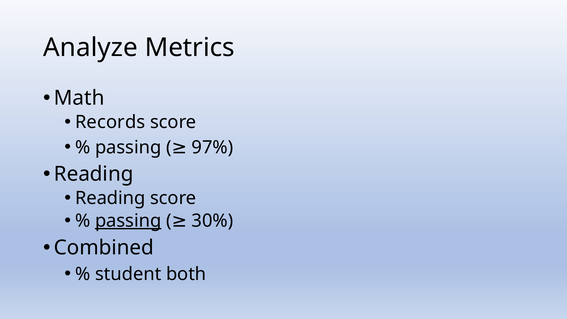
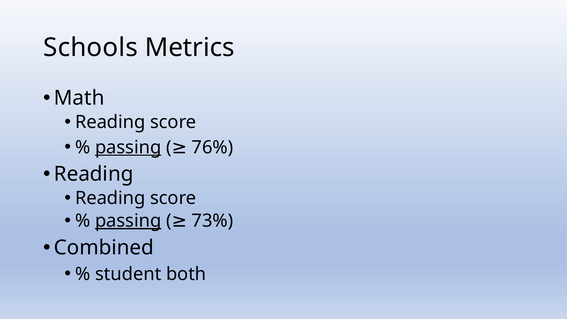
Analyze: Analyze -> Schools (91, 48)
Records: Records -> Reading (110, 122)
passing underline: none -> present (128, 147)
97%: 97% -> 76% (212, 147)
30%: 30% -> 73% (212, 221)
